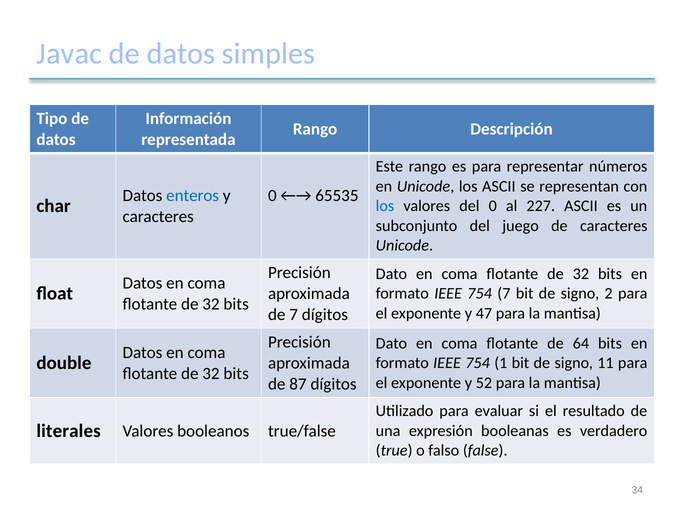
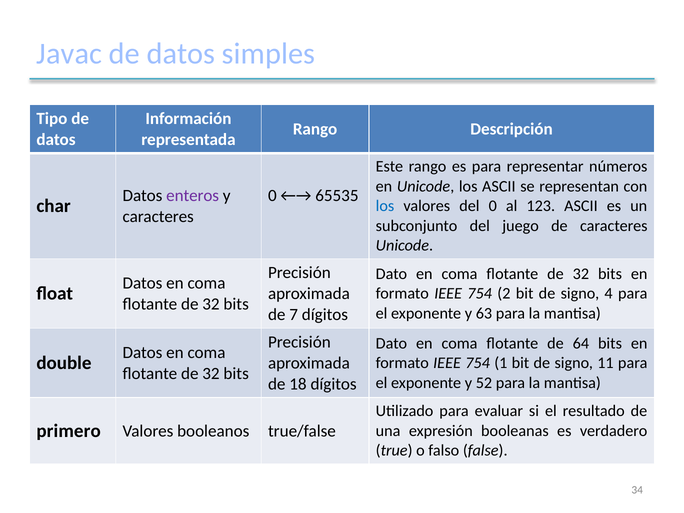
enteros colour: blue -> purple (193, 196)
227: 227 -> 123 (541, 206)
754 7: 7 -> 2 (504, 294)
2: 2 -> 4 (609, 294)
47: 47 -> 63 (484, 313)
87: 87 -> 18 (298, 384)
literales: literales -> primero (69, 431)
